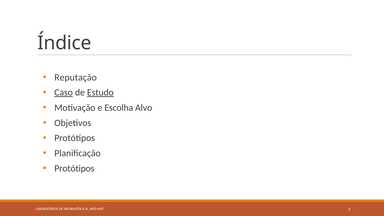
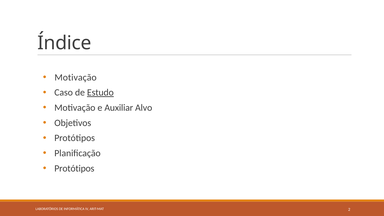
Reputação: Reputação -> Motivação (76, 77)
Caso underline: present -> none (64, 93)
Escolha: Escolha -> Auxiliar (119, 108)
